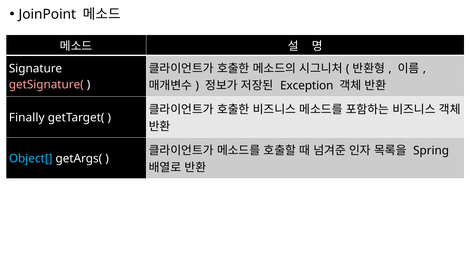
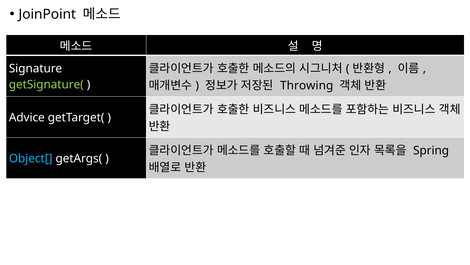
Exception: Exception -> Throwing (307, 85)
getSignature( colour: pink -> light green (46, 84)
Finally: Finally -> Advice (27, 117)
